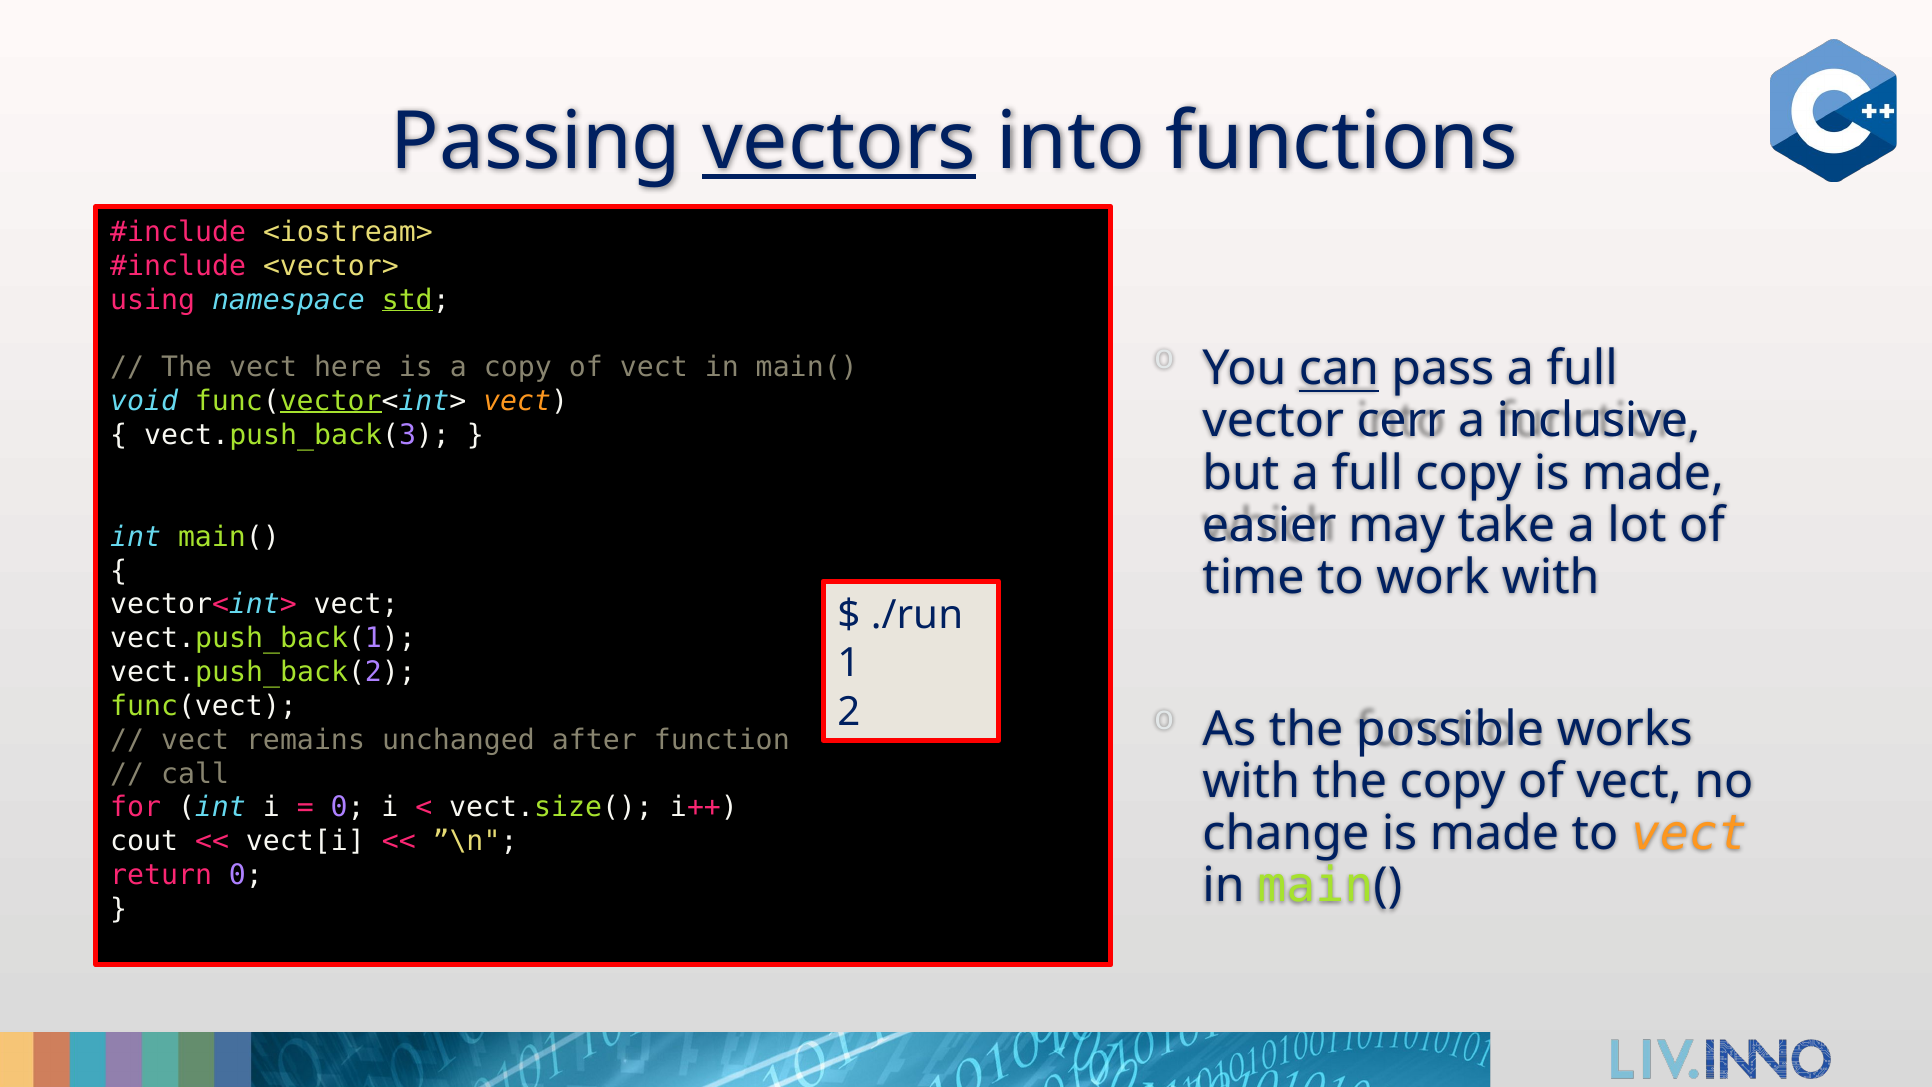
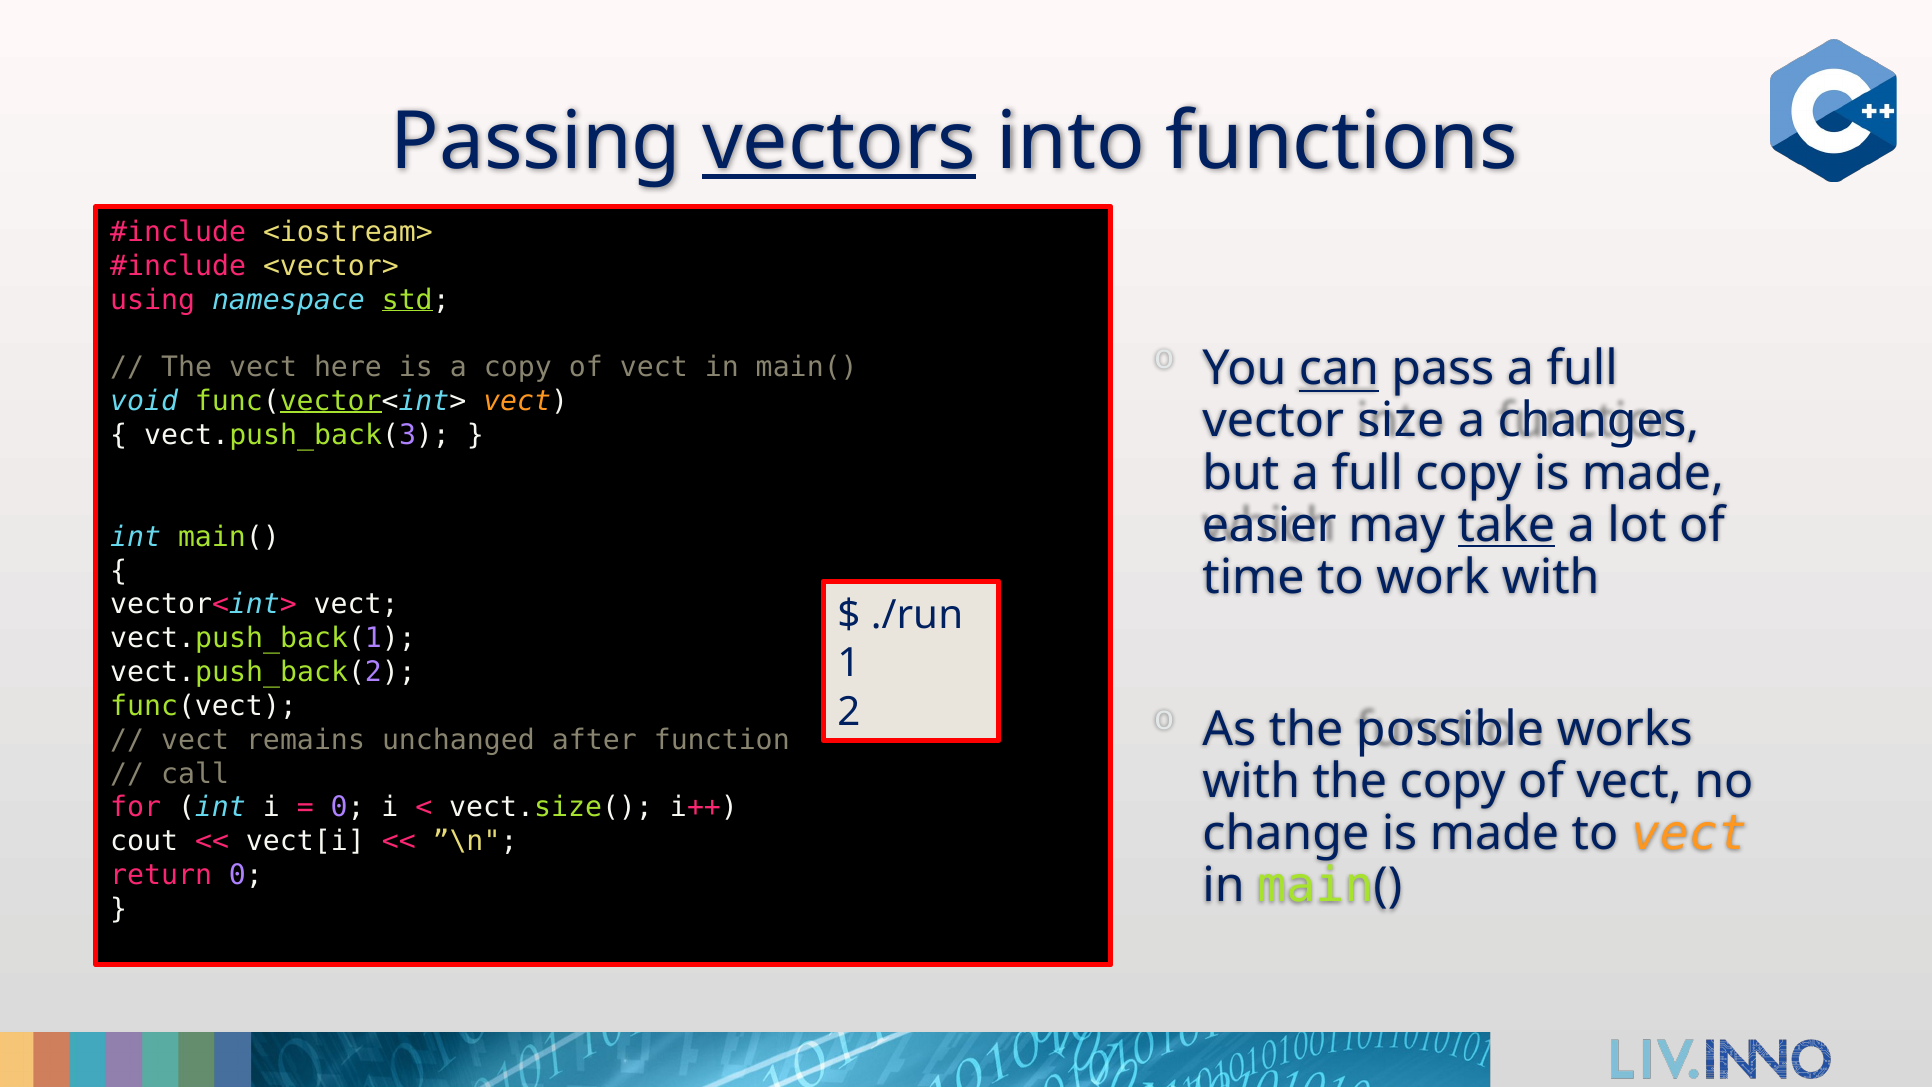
cerr: cerr -> size (1401, 421)
inclusive: inclusive -> changes (1598, 421)
take underline: none -> present (1506, 525)
